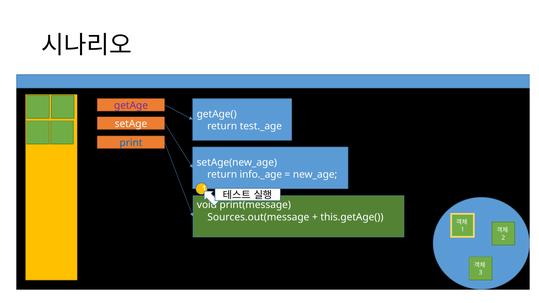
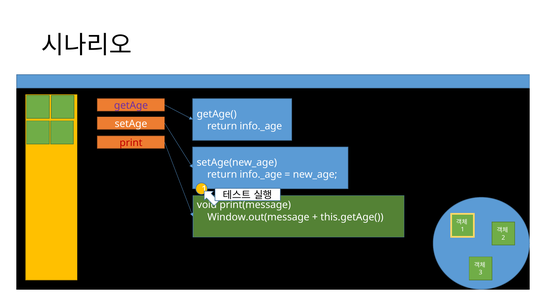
test._age: test._age -> info._age (261, 126)
print colour: blue -> red (131, 143)
Sources.out(message: Sources.out(message -> Window.out(message (258, 217)
